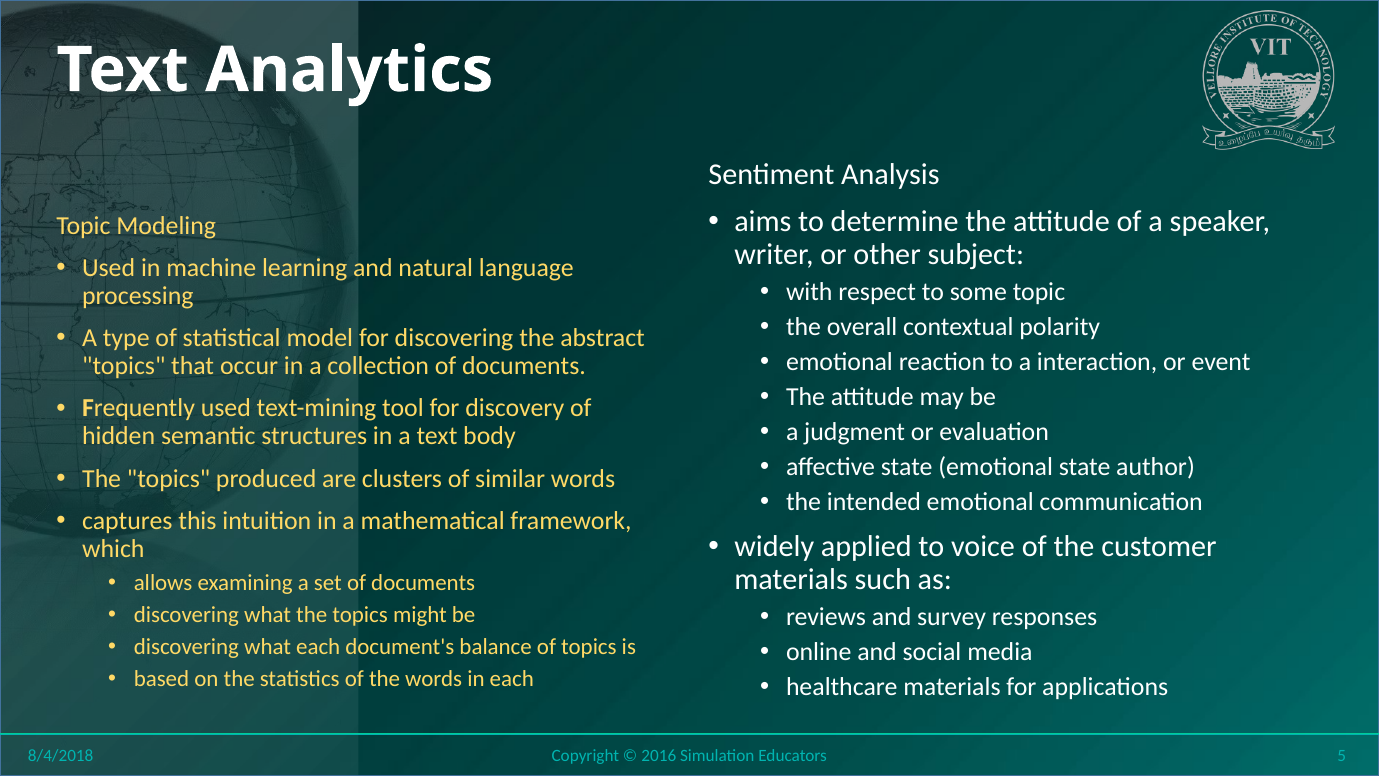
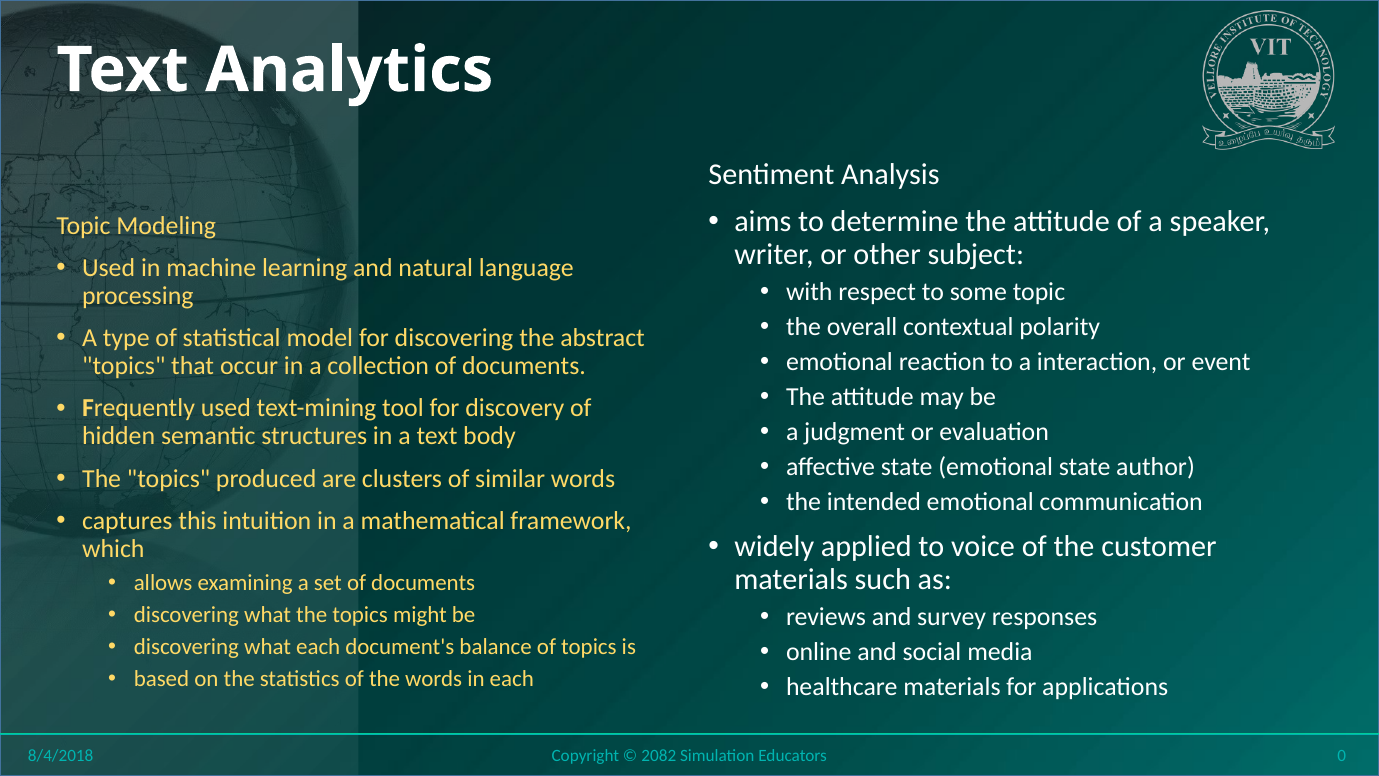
2016: 2016 -> 2082 (659, 755)
5: 5 -> 0 (1342, 755)
